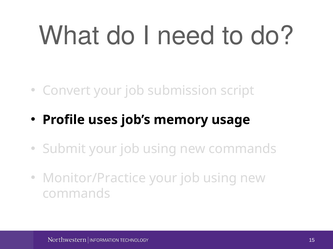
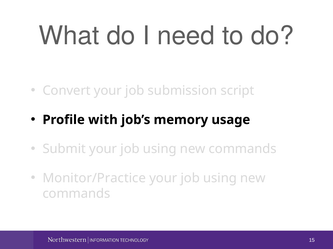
uses: uses -> with (103, 120)
